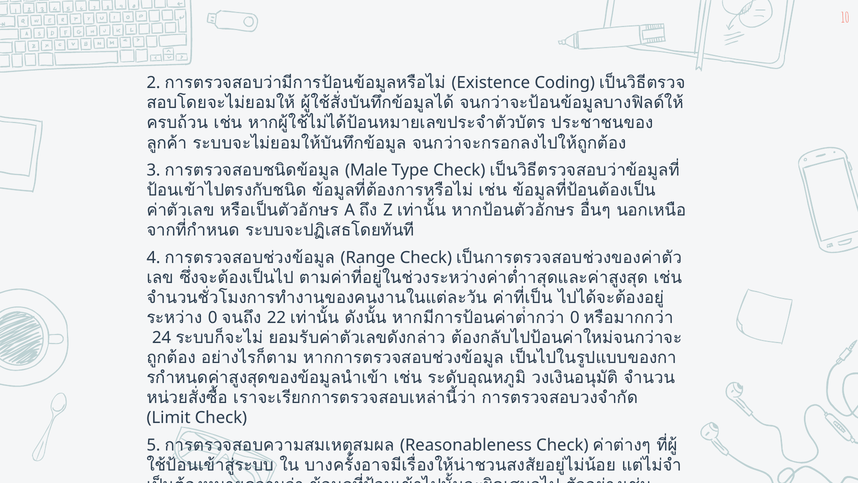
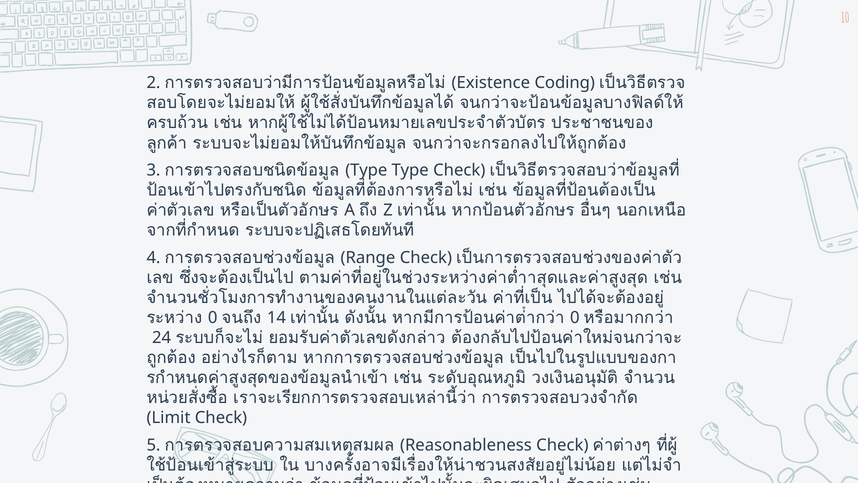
Male: Male -> Type (366, 170)
22: 22 -> 14 (276, 317)
